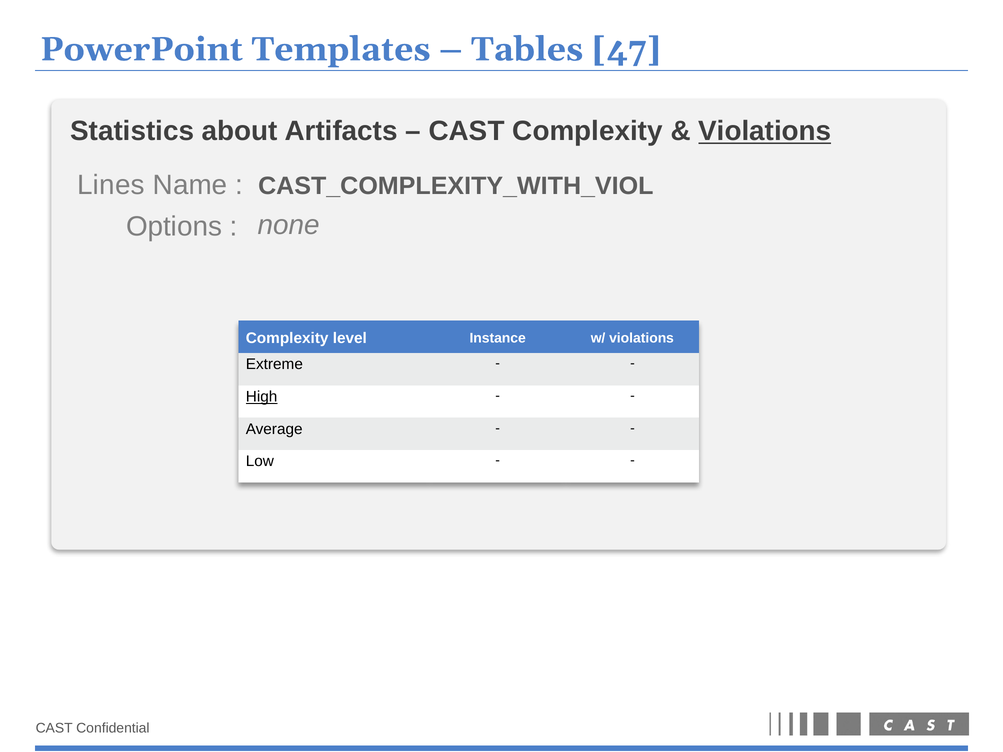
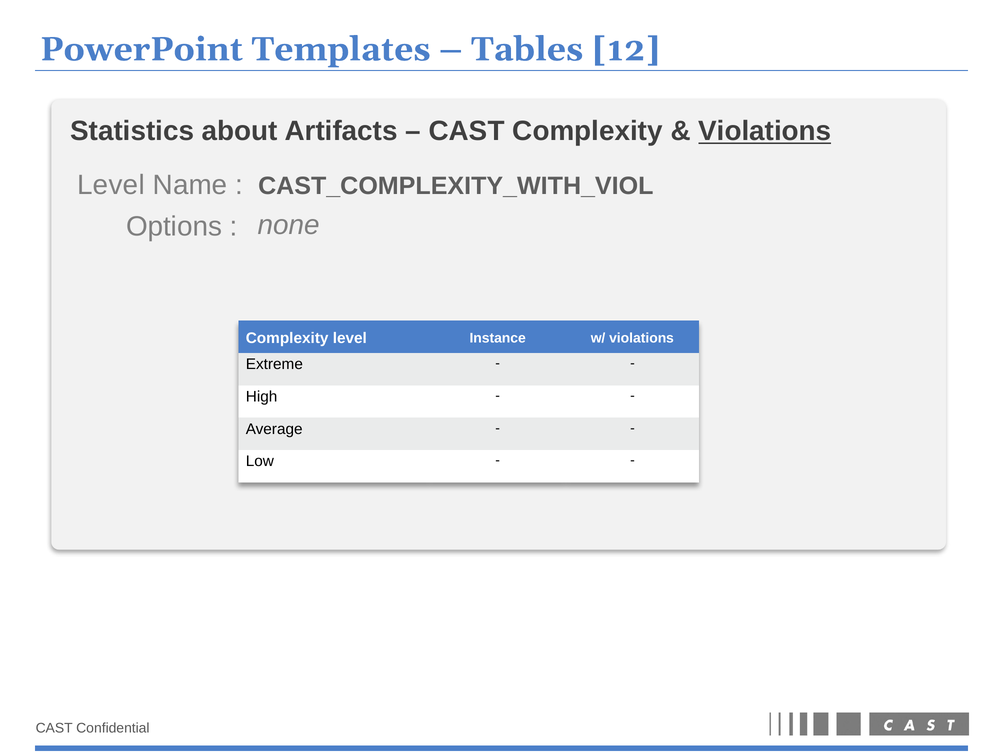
47: 47 -> 12 (626, 49)
Lines: Lines -> Level (111, 185)
High underline: present -> none (262, 397)
